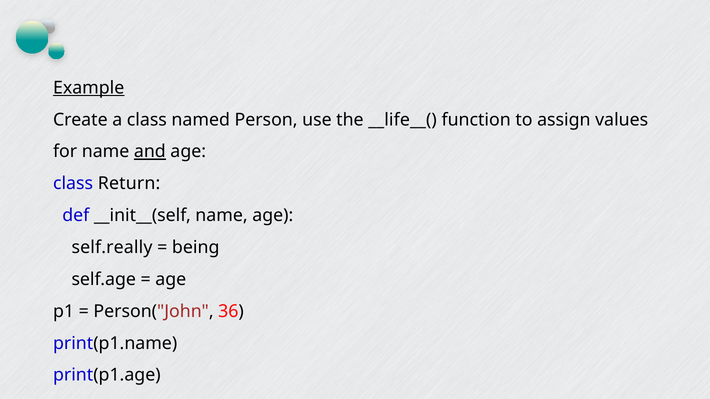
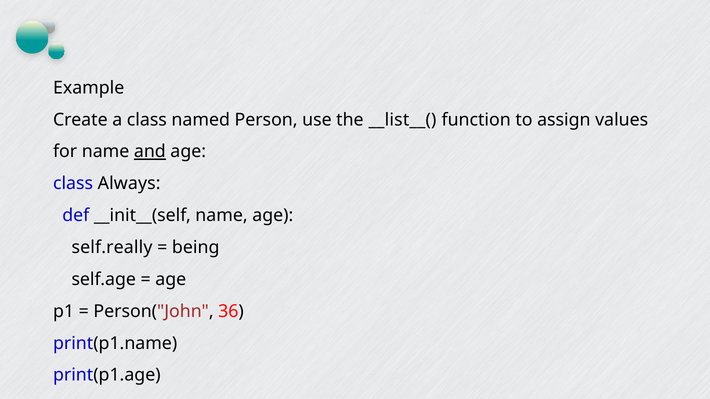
Example underline: present -> none (89, 88)
__life__(: __life__( -> __list__( (402, 120)
Return: Return -> Always (129, 184)
